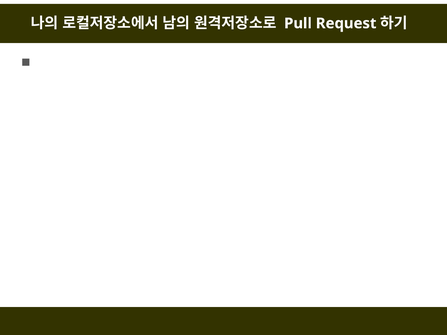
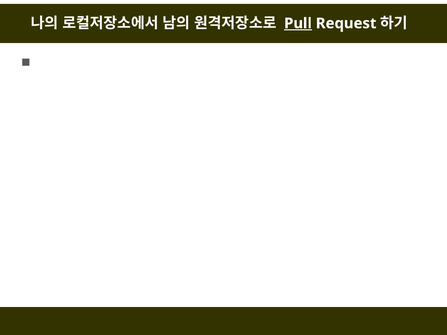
Pull underline: none -> present (298, 23)
